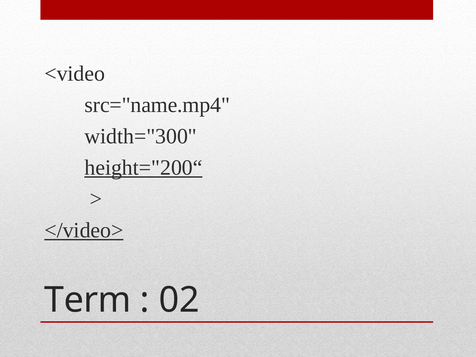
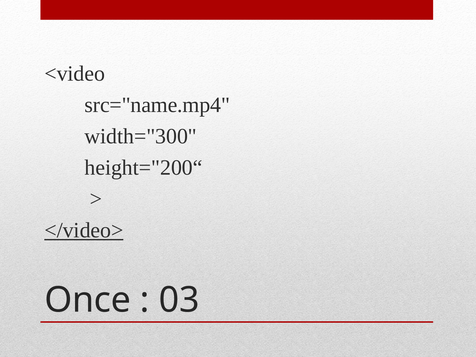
height="200“ underline: present -> none (143, 168)
Term: Term -> Once (88, 300)
02: 02 -> 03 (179, 300)
